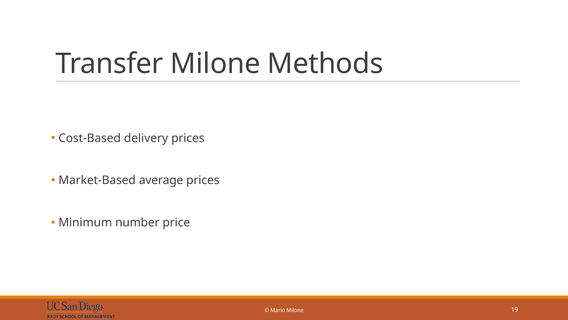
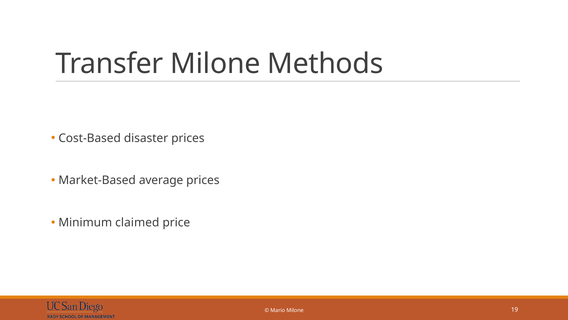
delivery: delivery -> disaster (146, 138)
number: number -> claimed (137, 222)
